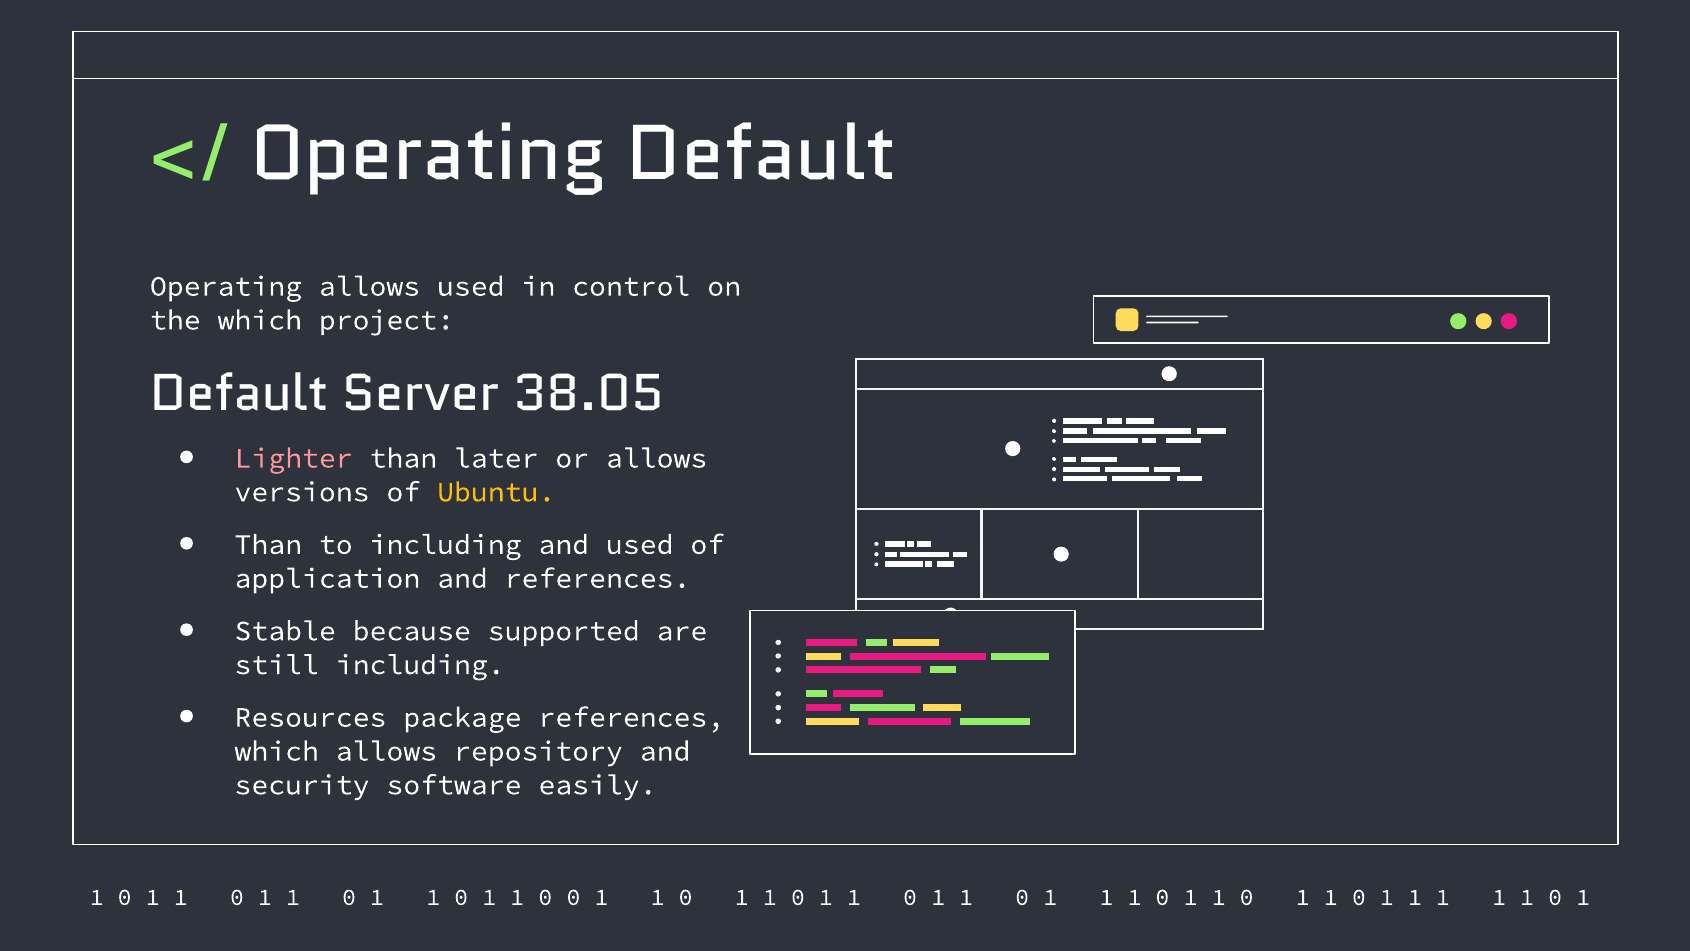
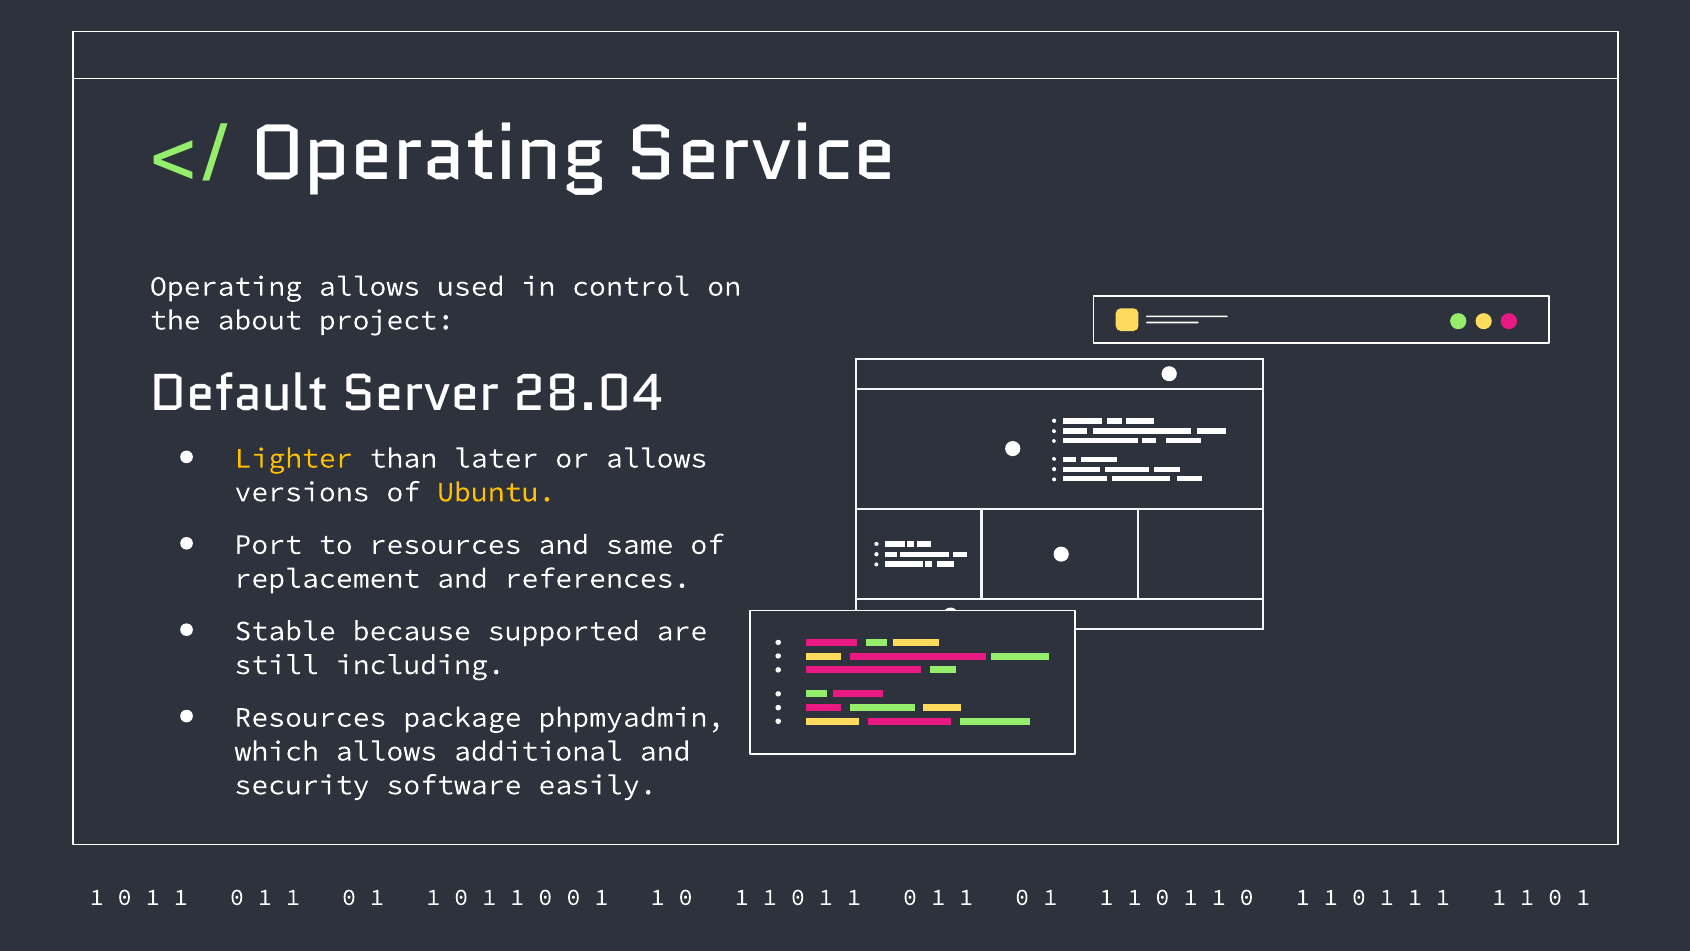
Operating Default: Default -> Service (762, 154)
the which: which -> about (260, 320)
38.05: 38.05 -> 28.04 (588, 393)
Lighter colour: pink -> yellow (294, 458)
Than: Than -> Port (268, 544)
to including: including -> resources (446, 544)
and used: used -> same (640, 544)
application: application -> replacement (327, 578)
package references: references -> phpmyadmin (631, 717)
repository: repository -> additional (538, 751)
